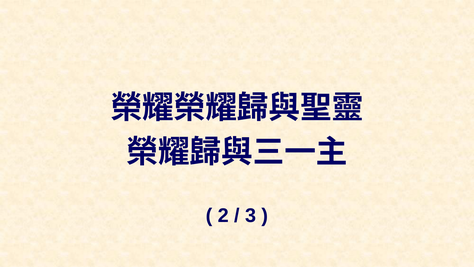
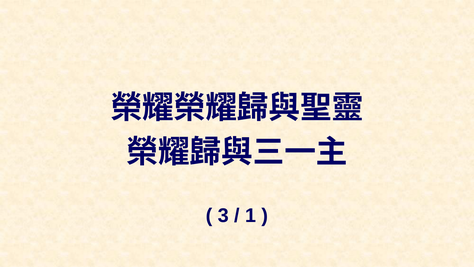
2: 2 -> 3 (223, 215)
3: 3 -> 1 (251, 215)
